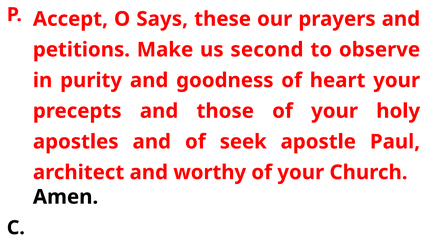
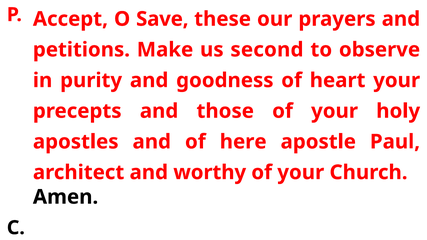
Says: Says -> Save (162, 19)
seek: seek -> here (243, 142)
